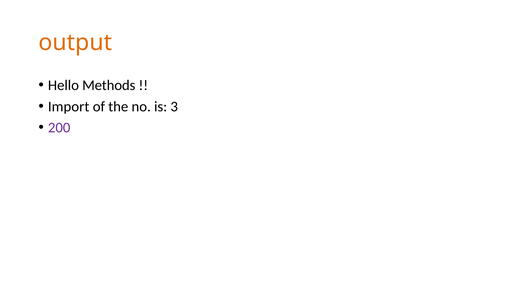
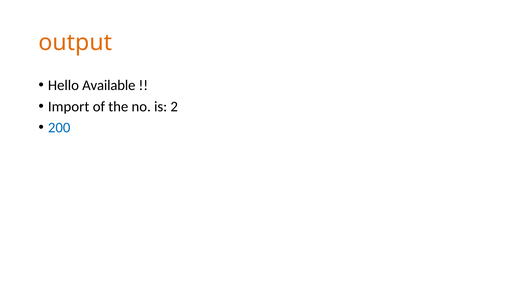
Methods: Methods -> Available (109, 85)
3: 3 -> 2 (174, 107)
200 colour: purple -> blue (59, 128)
